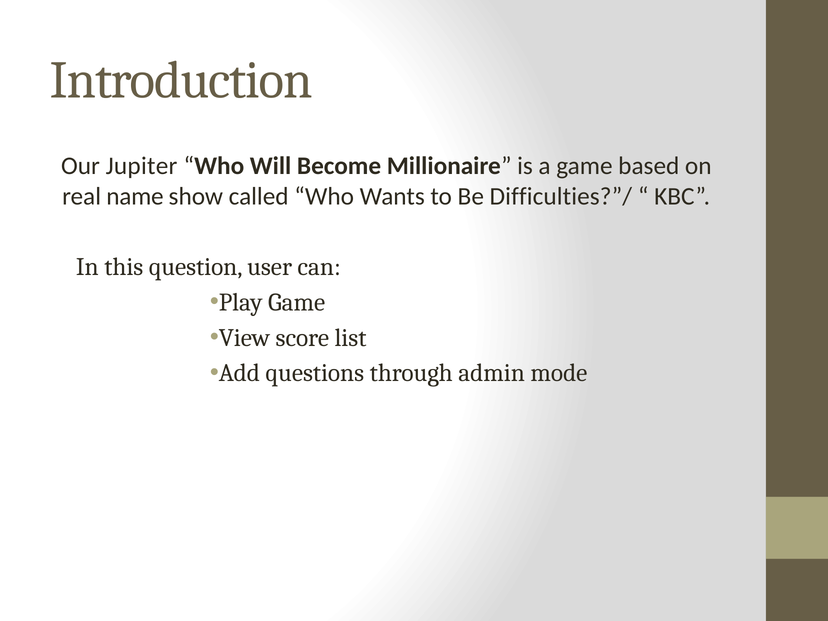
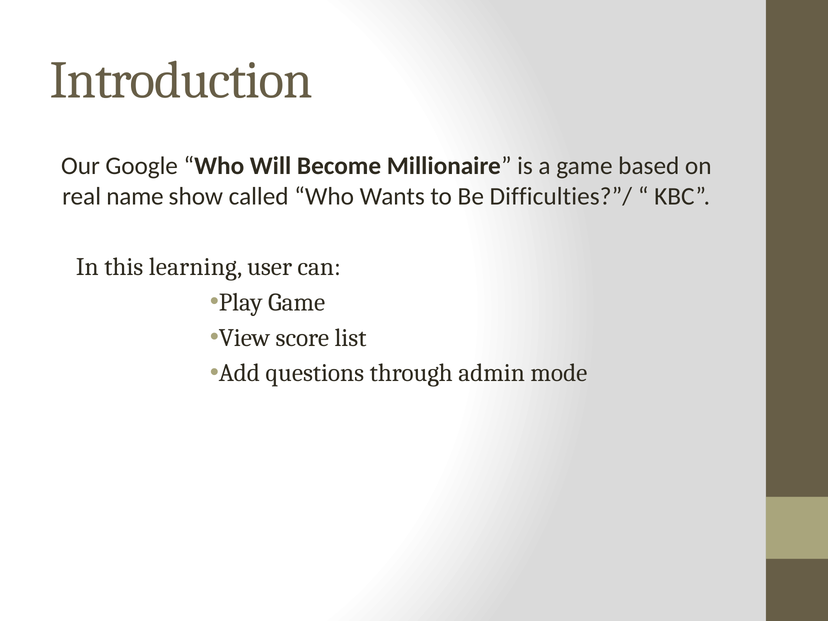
Jupiter: Jupiter -> Google (142, 166)
question: question -> learning (195, 267)
